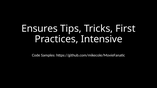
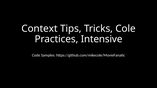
Ensures: Ensures -> Context (39, 29)
First: First -> Cole (125, 29)
